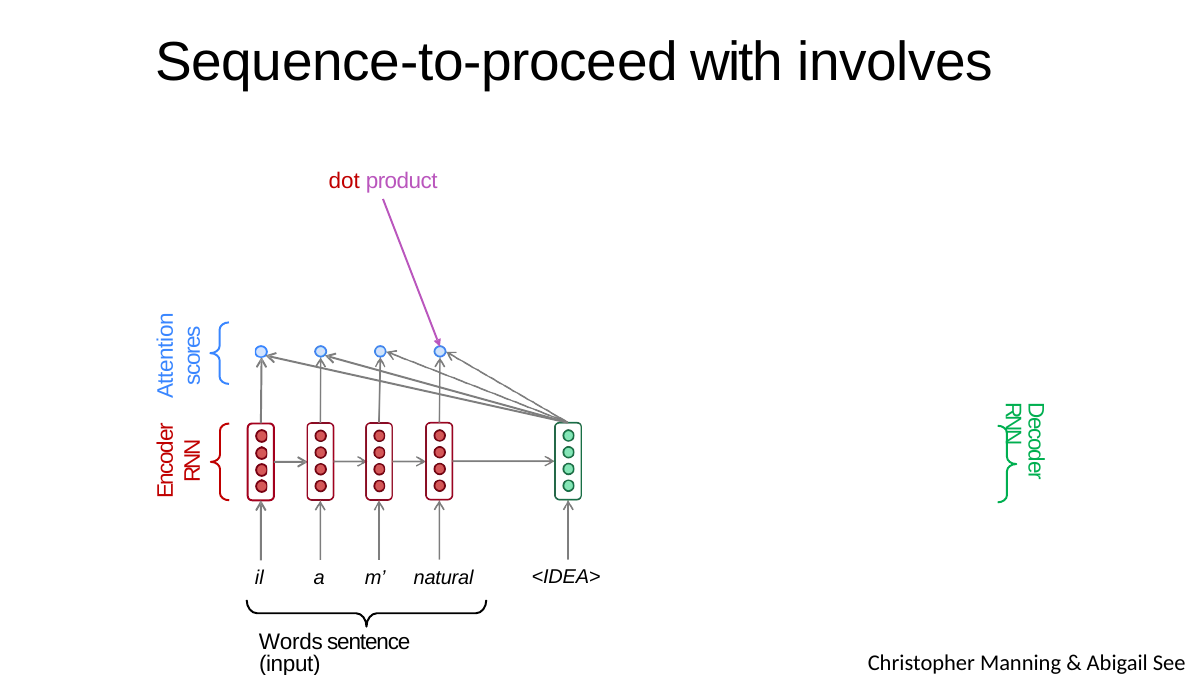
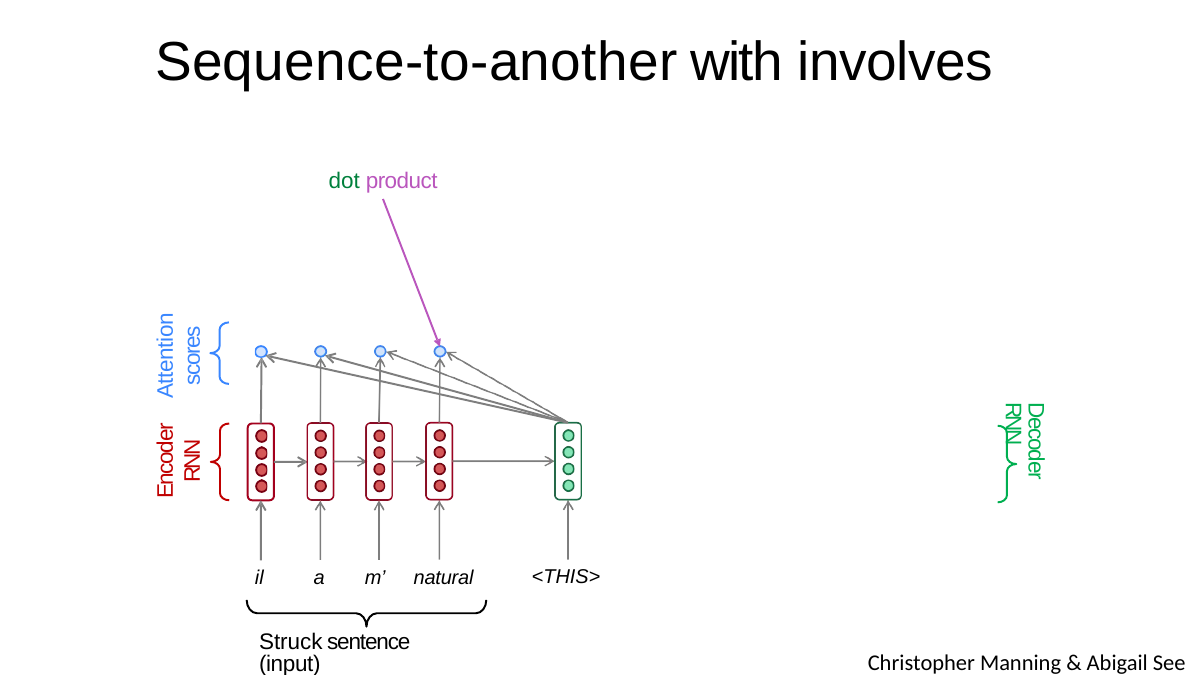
Sequence-to-proceed: Sequence-to-proceed -> Sequence-to-another (416, 63)
dot colour: red -> green (344, 181)
<IDEA>: <IDEA> -> <THIS> (566, 577)
Words: Words -> Struck (291, 642)
